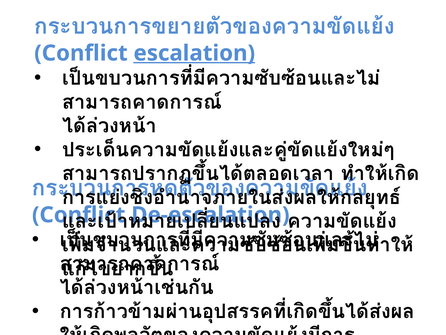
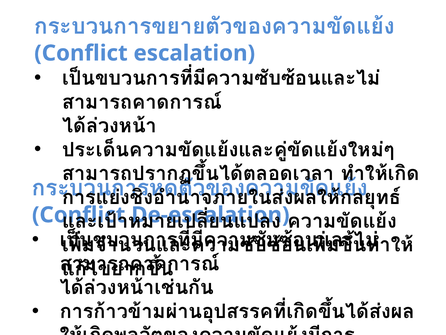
escalation underline: present -> none (194, 53)
